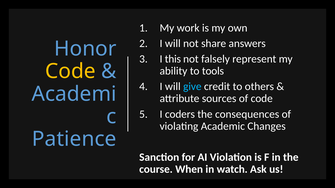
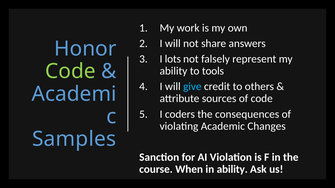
this: this -> lots (173, 59)
Code colour: yellow -> light green (70, 71)
Patience: Patience -> Samples (74, 139)
in watch: watch -> ability (232, 170)
